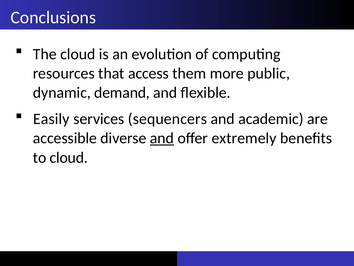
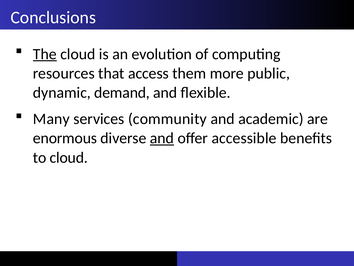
The underline: none -> present (45, 54)
Easily: Easily -> Many (51, 119)
sequencers: sequencers -> community (167, 119)
accessible: accessible -> enormous (65, 138)
extremely: extremely -> accessible (244, 138)
